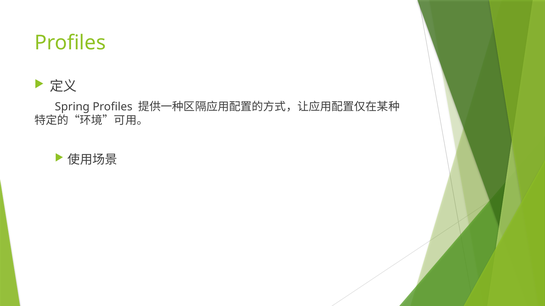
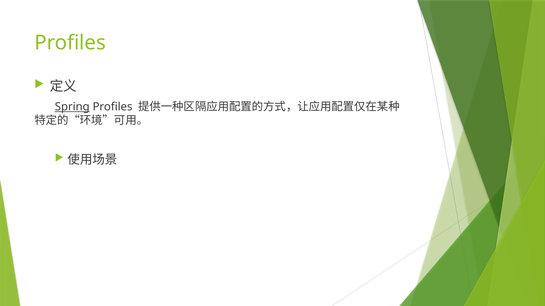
Spring underline: none -> present (72, 107)
